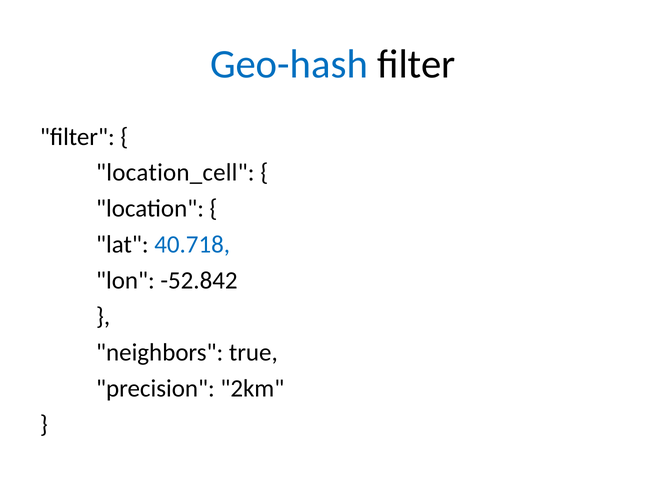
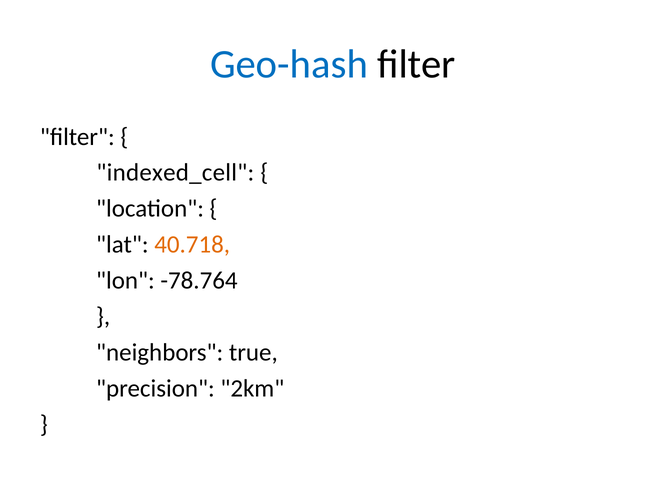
location_cell: location_cell -> indexed_cell (175, 173)
40.718 colour: blue -> orange (192, 244)
-52.842: -52.842 -> -78.764 (199, 280)
